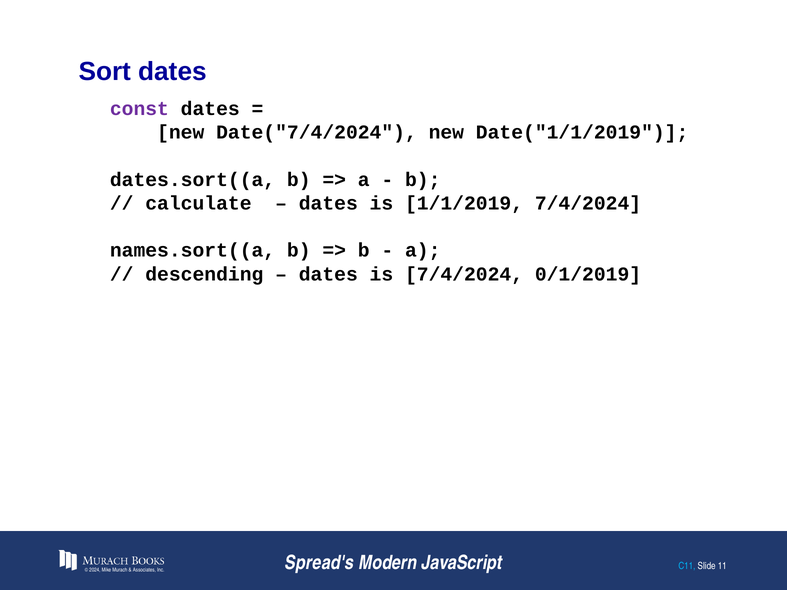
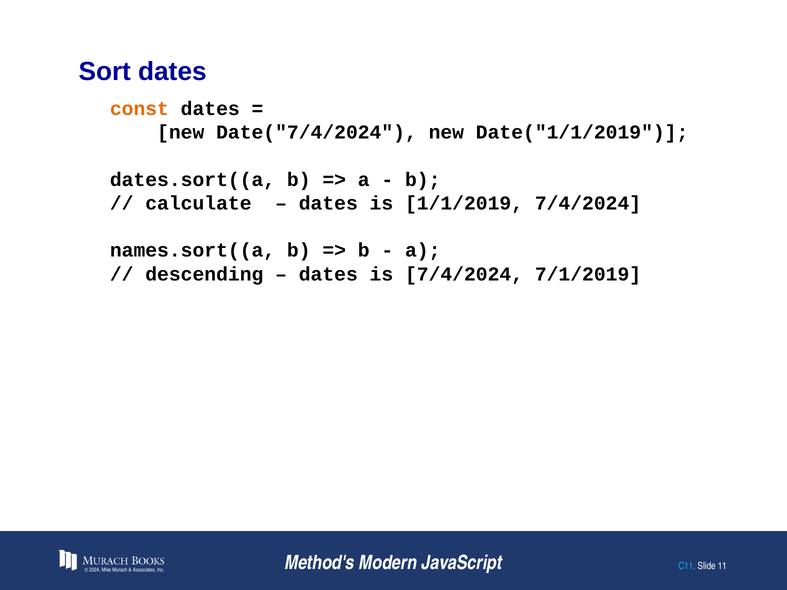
const colour: purple -> orange (139, 109)
0/1/2019: 0/1/2019 -> 7/1/2019 (588, 274)
Spread's: Spread's -> Method's (320, 563)
